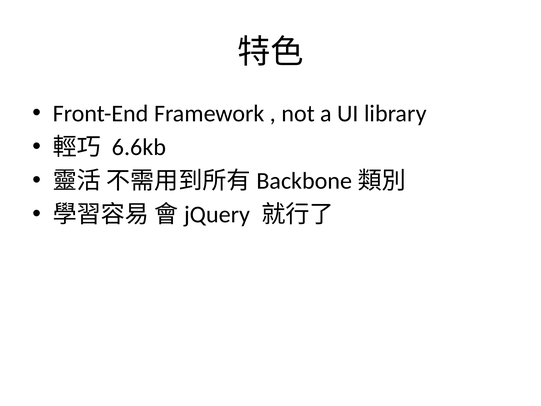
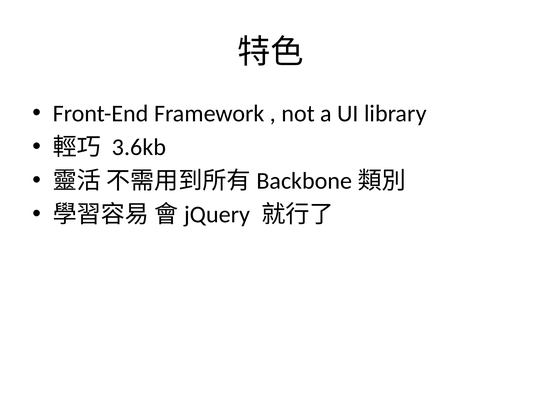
6.6kb: 6.6kb -> 3.6kb (139, 147)
